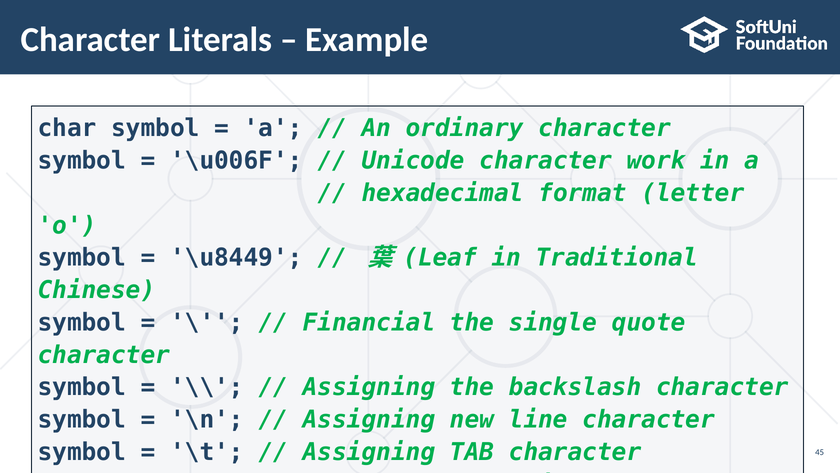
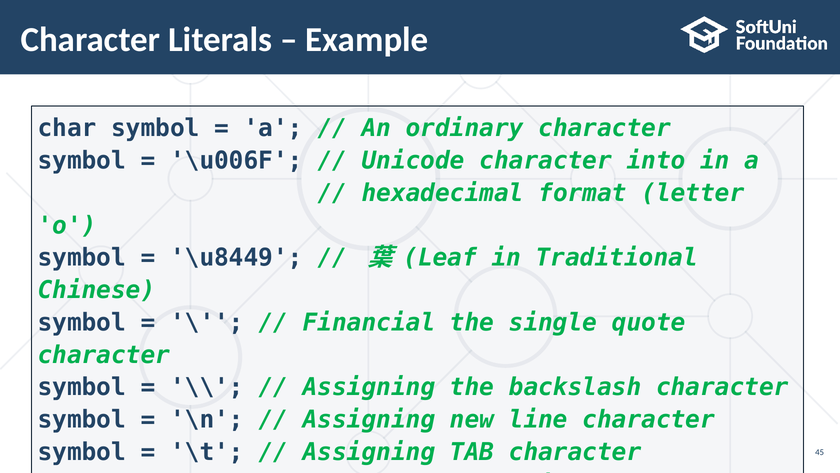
work: work -> into (656, 161)
